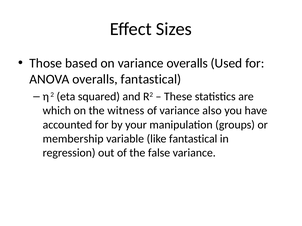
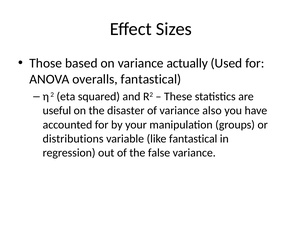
variance overalls: overalls -> actually (187, 63)
which: which -> useful (57, 111)
witness: witness -> disaster (126, 111)
membership: membership -> distributions (73, 139)
